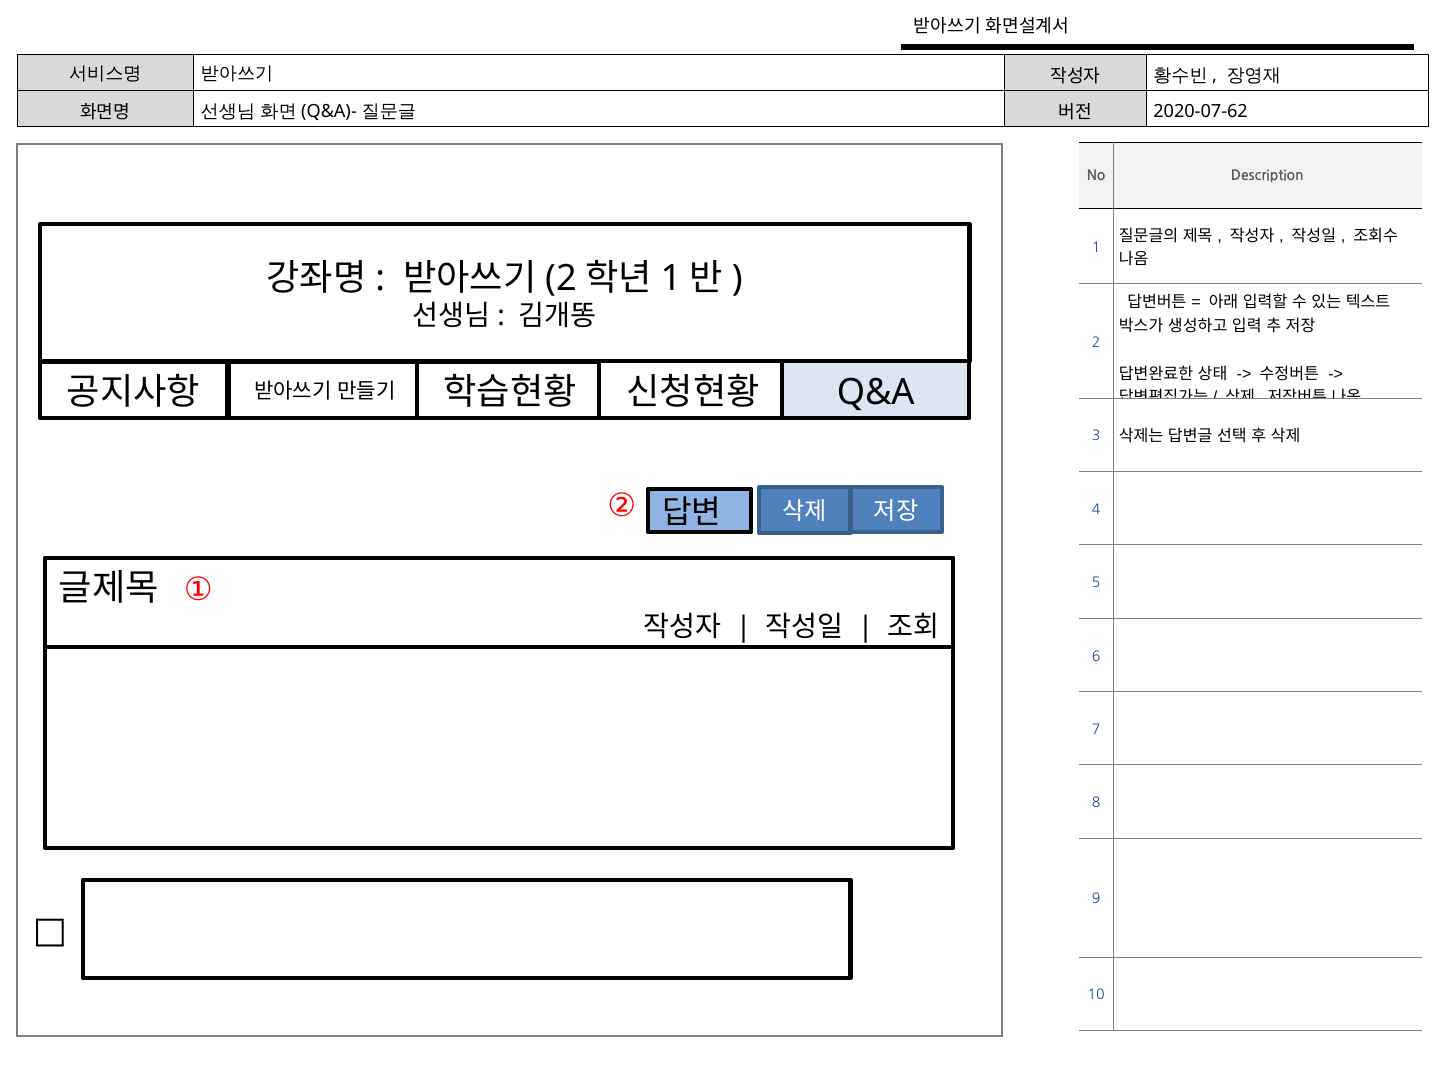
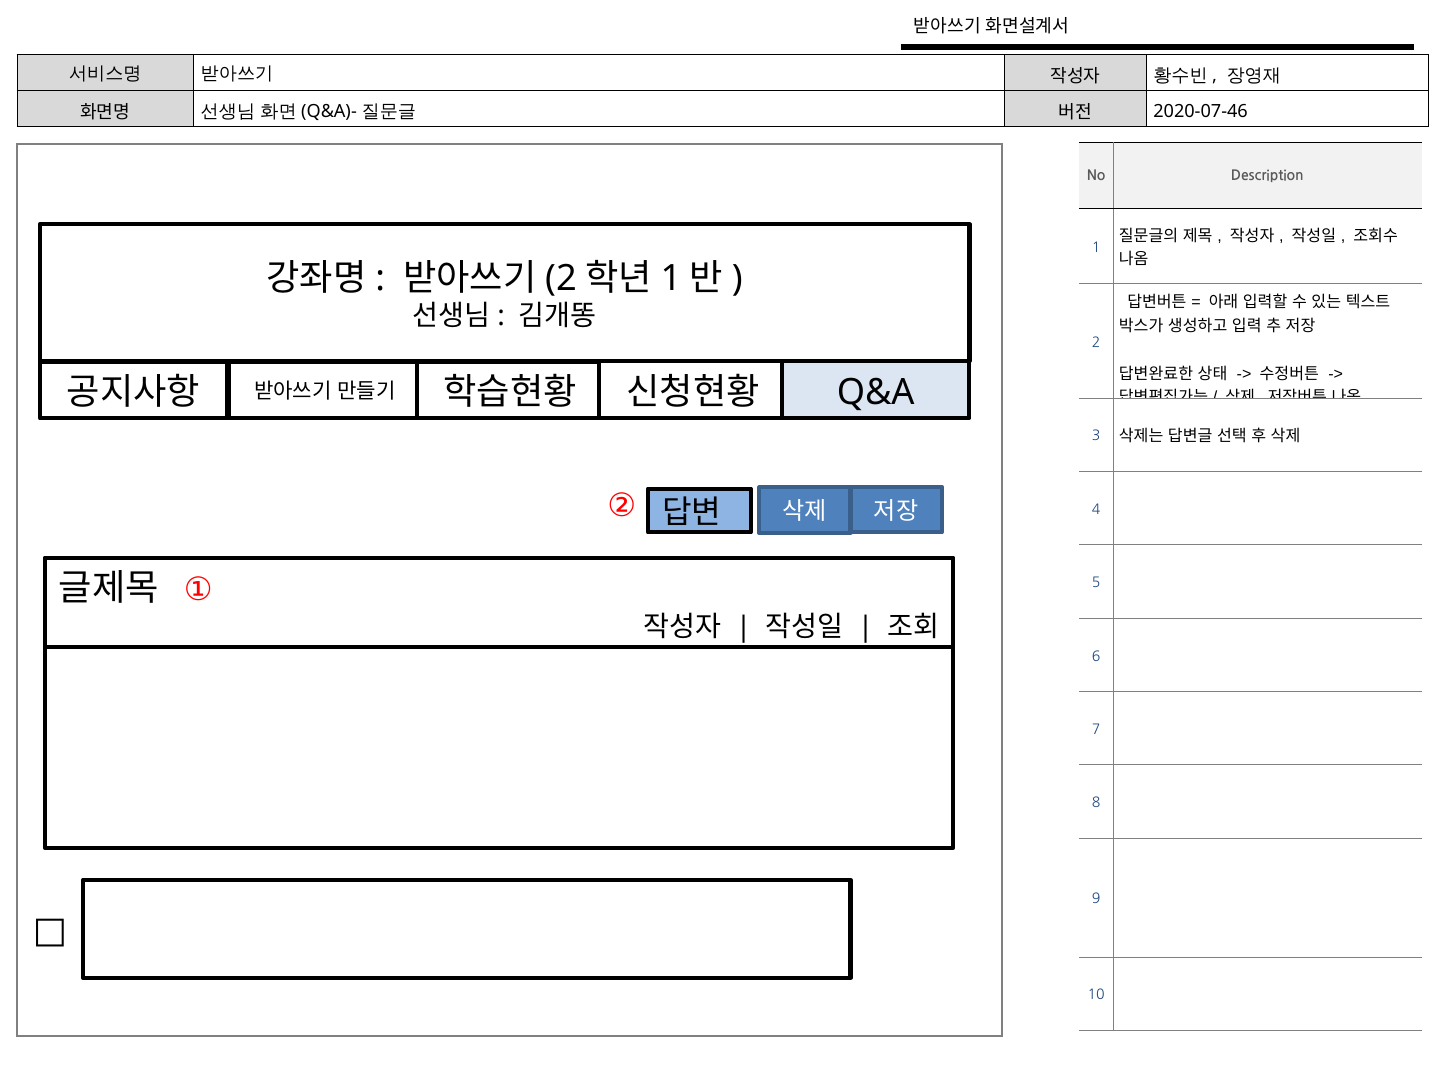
2020-07-62: 2020-07-62 -> 2020-07-46 (1201, 111)
